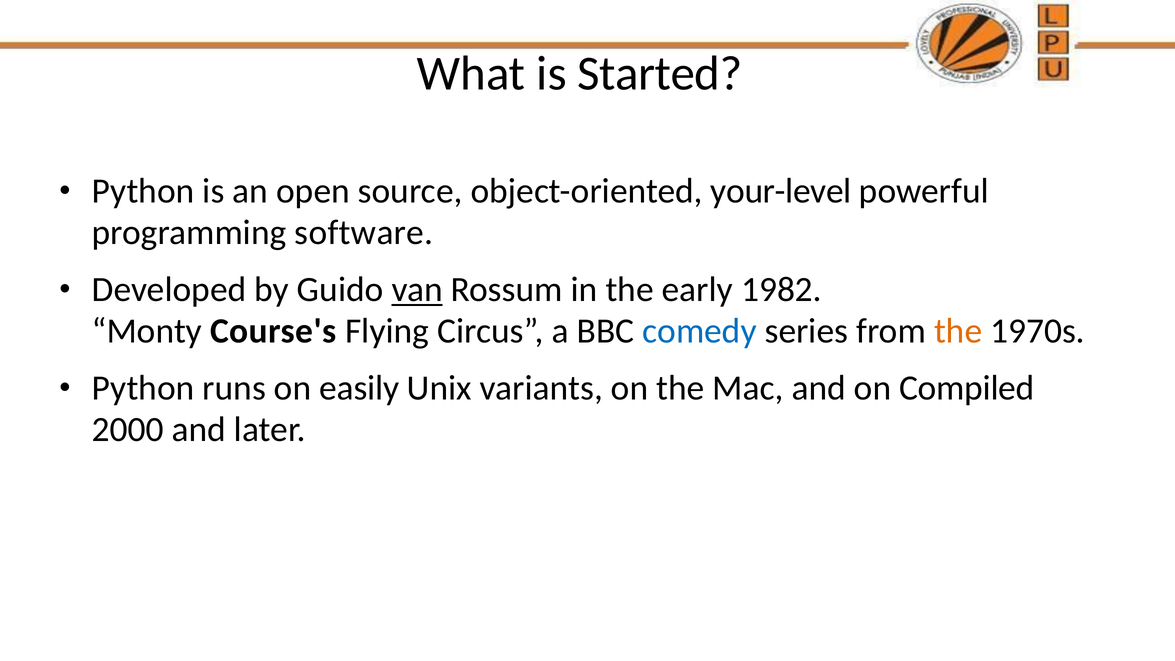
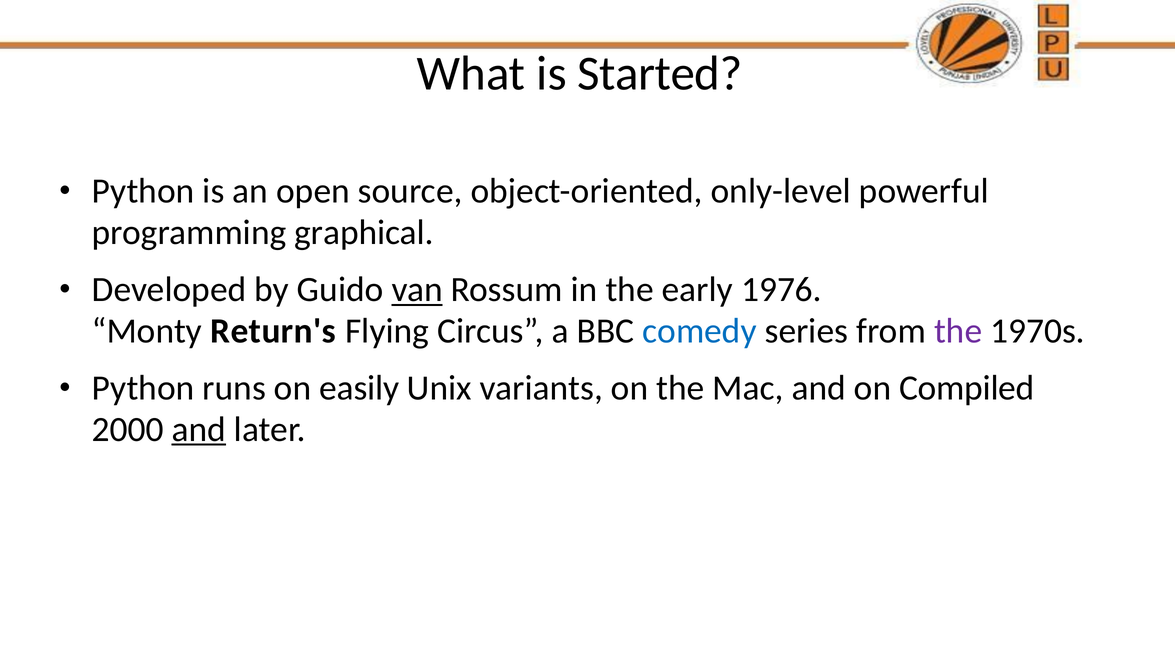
your-level: your-level -> only-level (781, 191)
software: software -> graphical (364, 233)
1982: 1982 -> 1976 (781, 290)
Course's: Course's -> Return's (273, 331)
the colour: orange -> purple (958, 331)
and underline: none -> present (199, 429)
